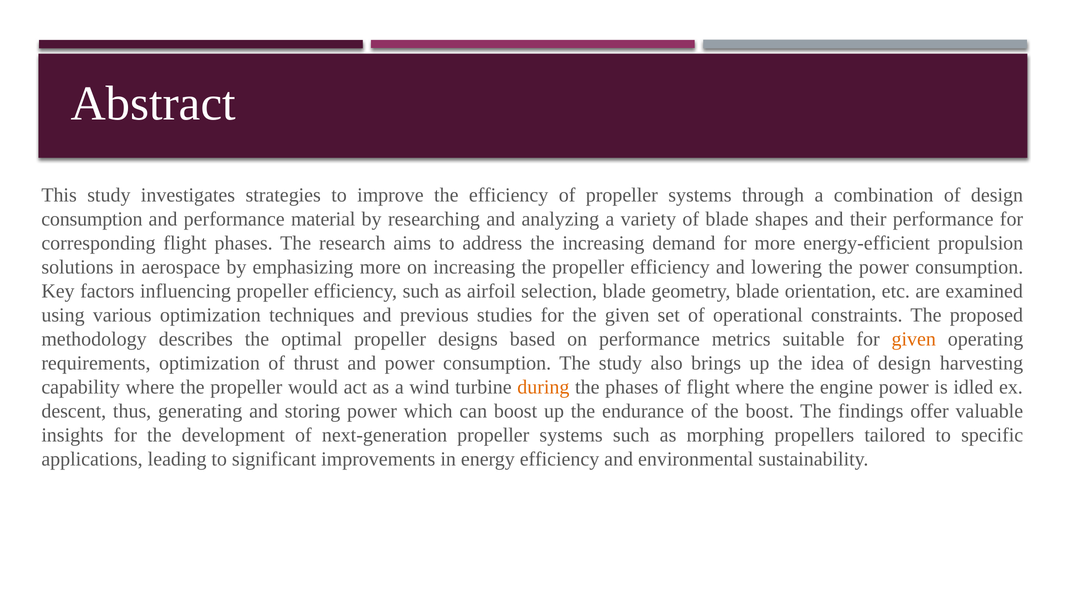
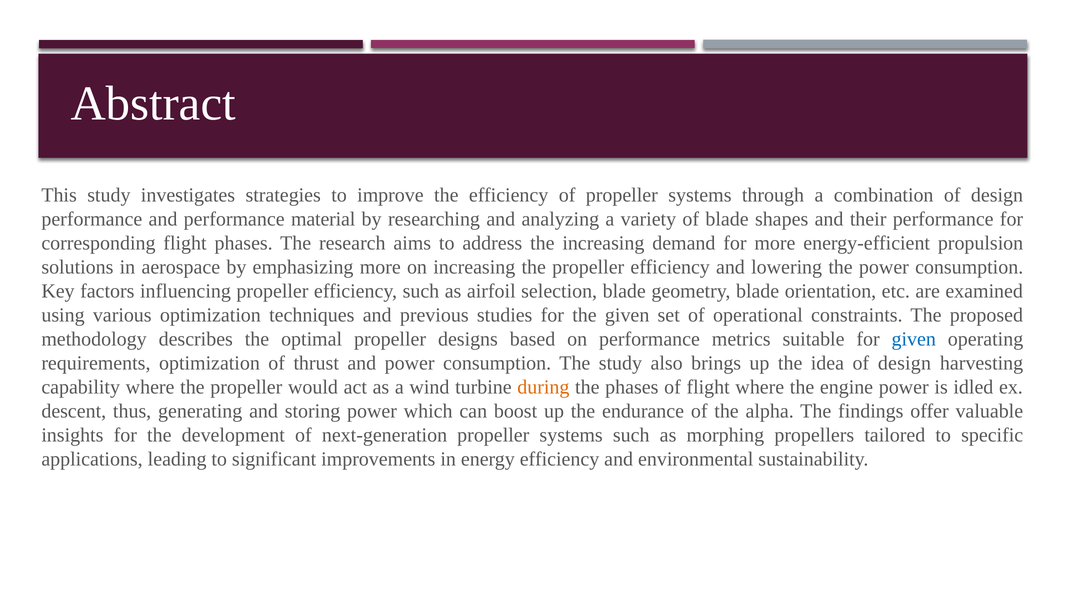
consumption: consumption -> performance (92, 219)
given colour: orange -> blue (914, 339)
the boost: boost -> alpha (770, 411)
